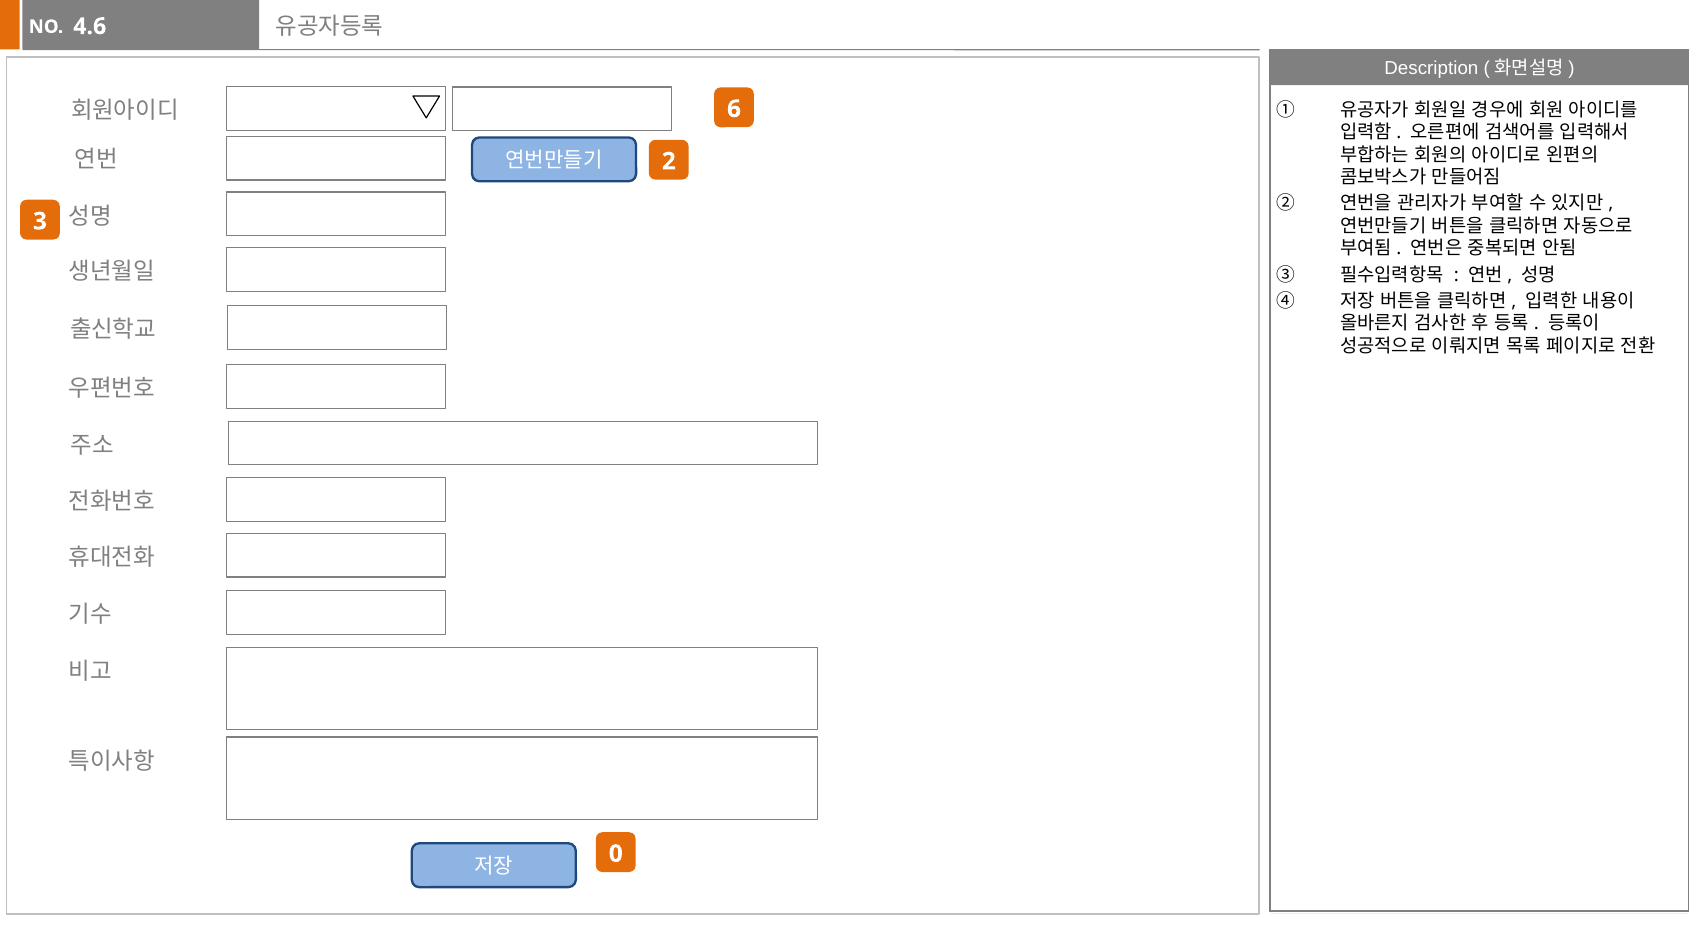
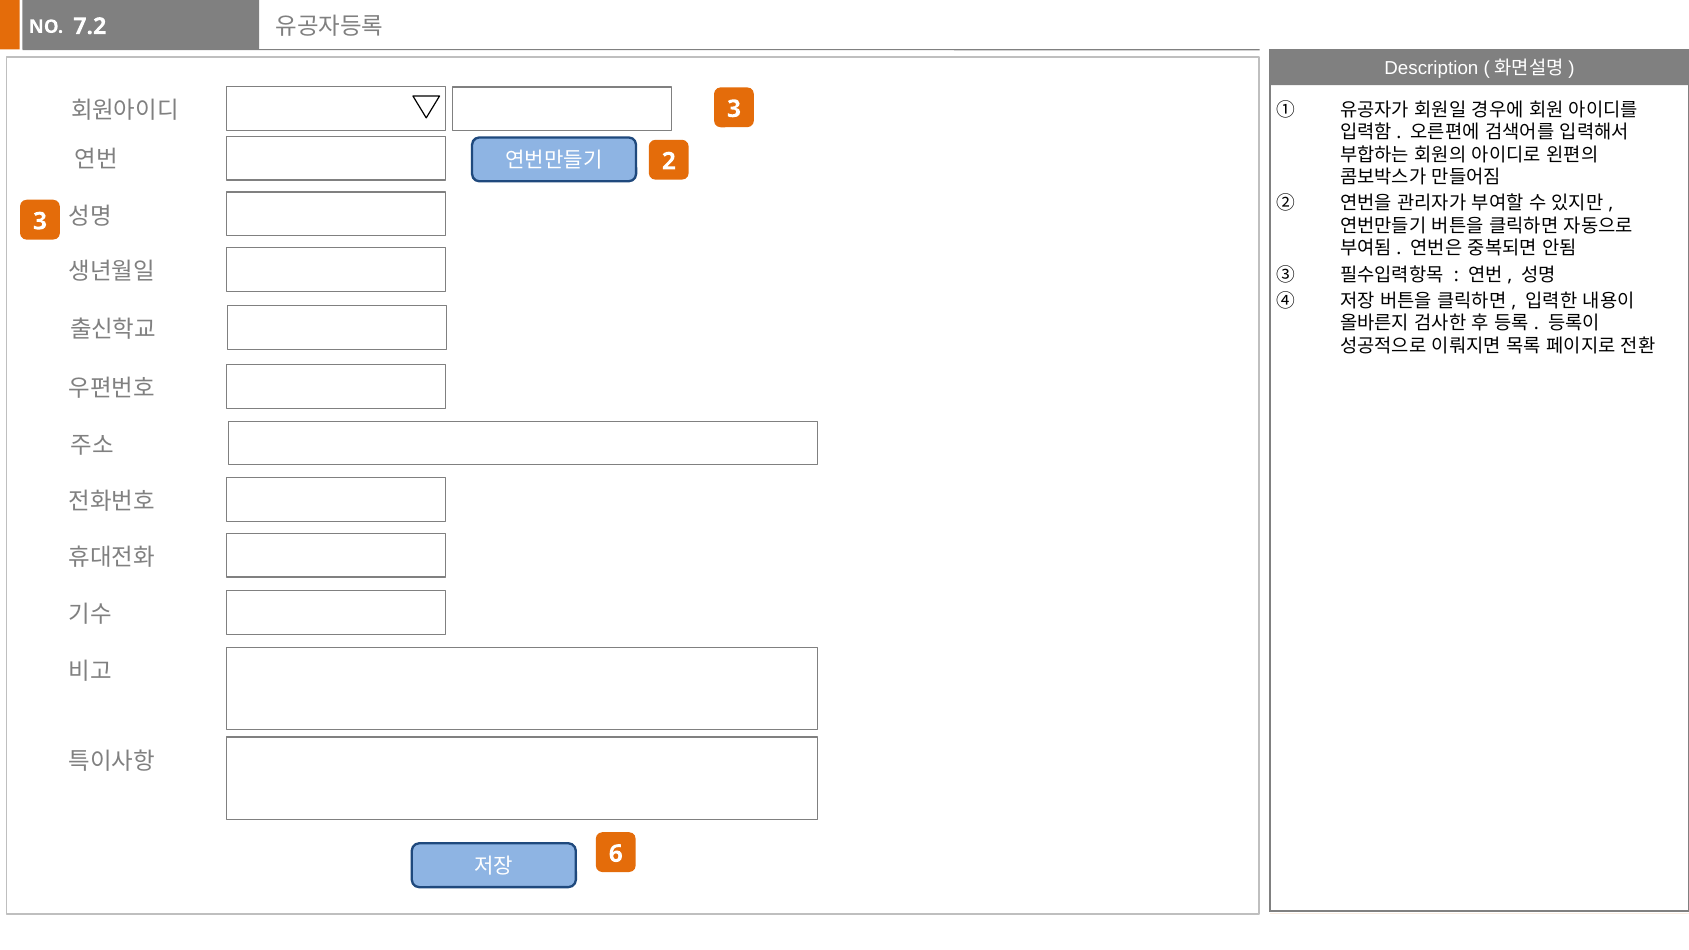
4.6: 4.6 -> 7.2 (90, 26)
6: 6 -> 3 (734, 109)
0: 0 -> 6 (616, 854)
